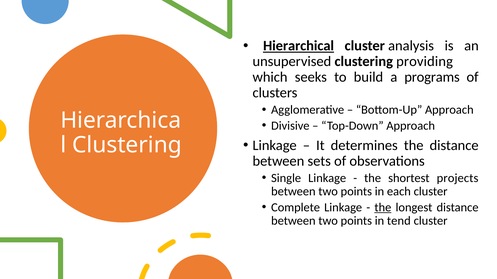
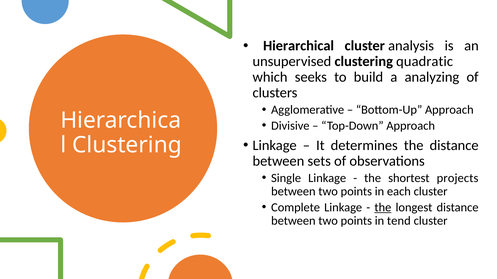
Hierarchical underline: present -> none (299, 46)
providing: providing -> quadratic (425, 62)
programs: programs -> analyzing (432, 77)
